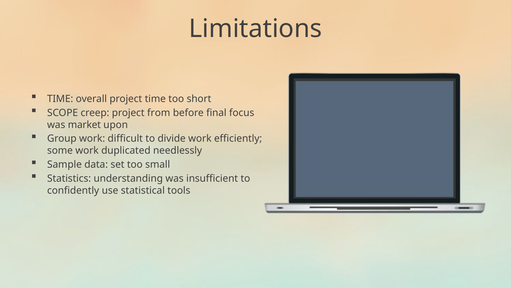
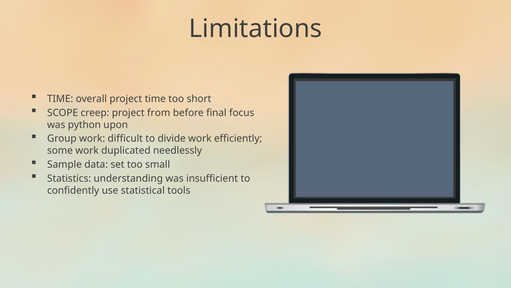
market: market -> python (84, 125)
